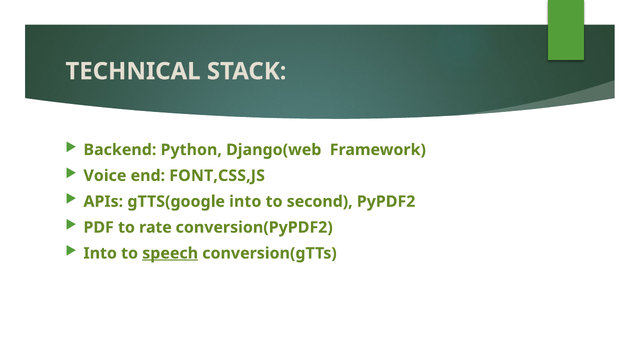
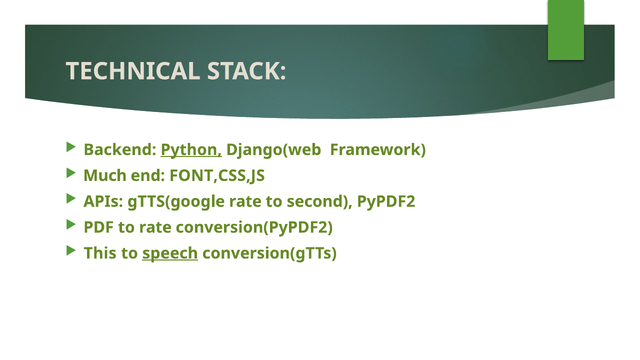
Python underline: none -> present (191, 150)
Voice: Voice -> Much (105, 176)
gTTS(google into: into -> rate (245, 202)
Into: Into -> This (100, 253)
